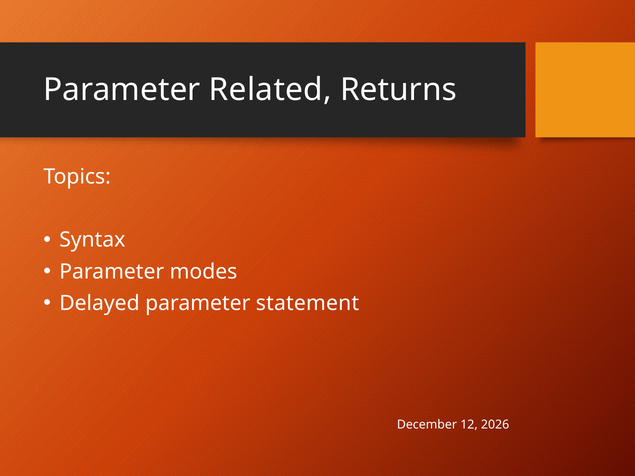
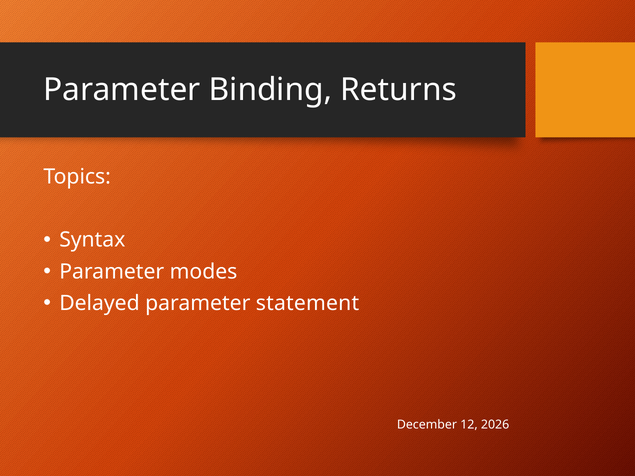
Related: Related -> Binding (270, 90)
